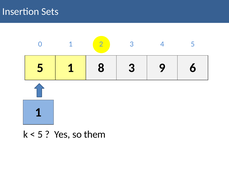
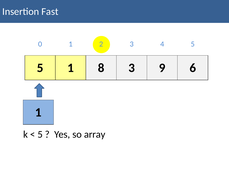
Sets: Sets -> Fast (50, 12)
them: them -> array (95, 134)
